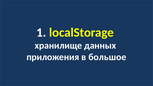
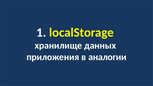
большое: большое -> аналогии (107, 57)
